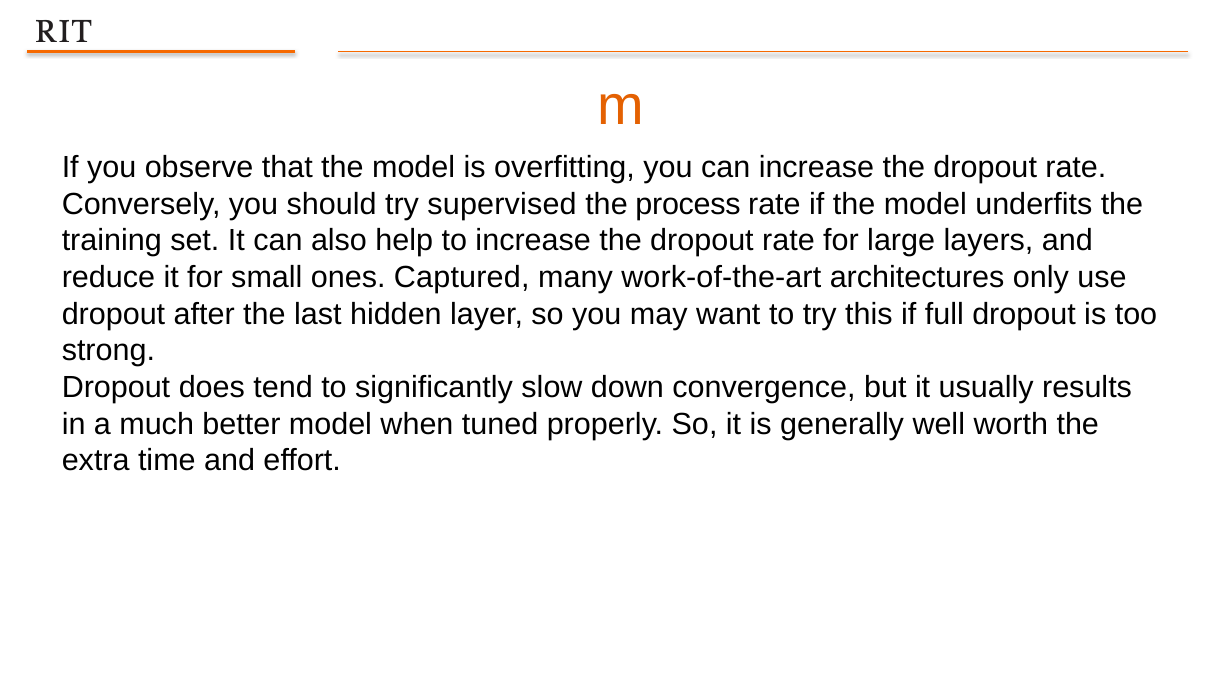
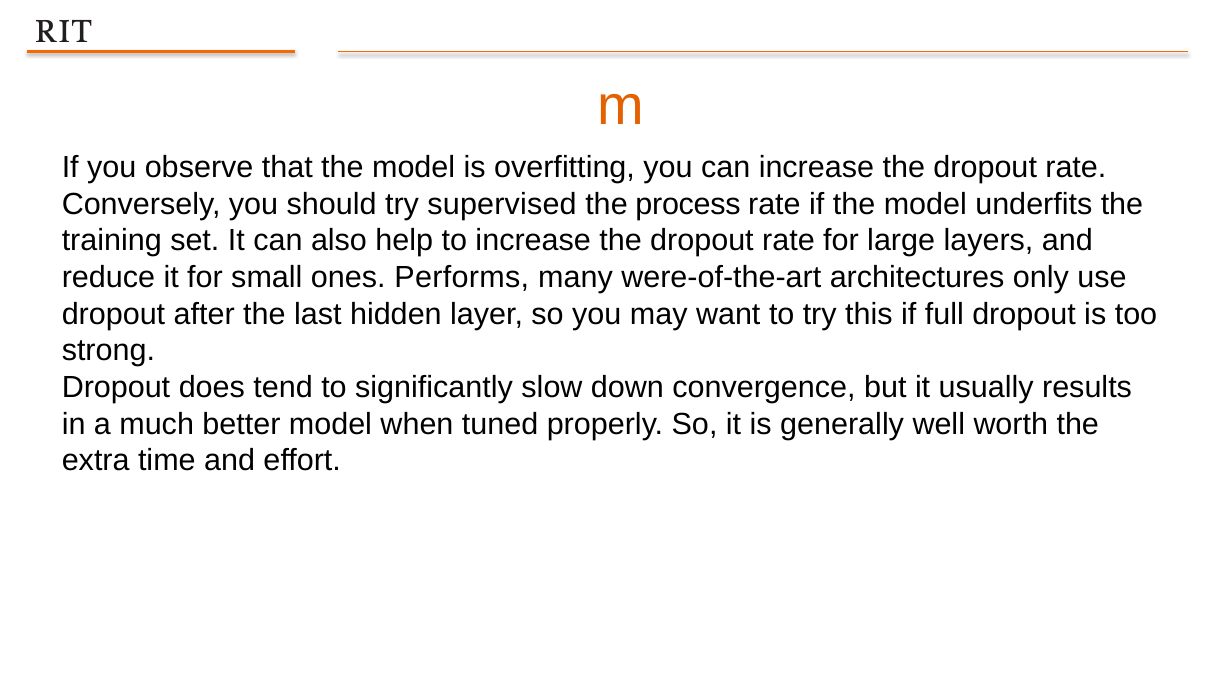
Captured: Captured -> Performs (462, 277)
work-of-the-art: work-of-the-art -> were-of-the-art (721, 277)
